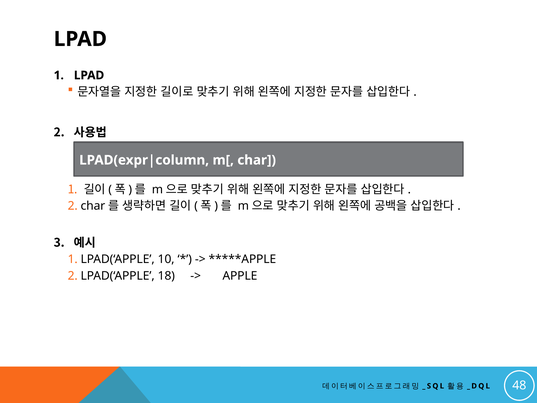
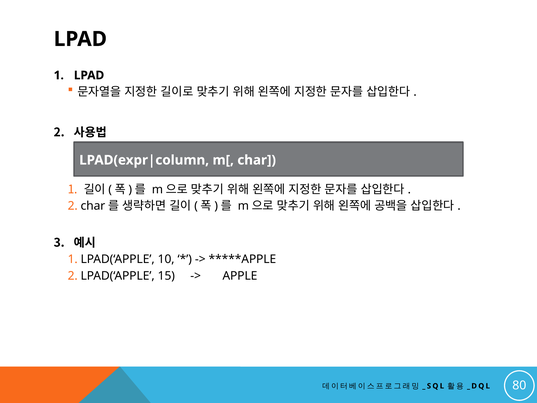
18: 18 -> 15 (166, 276)
48: 48 -> 80 (519, 385)
